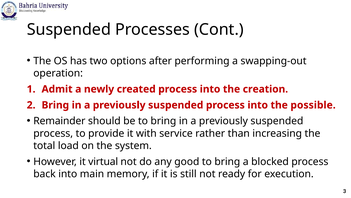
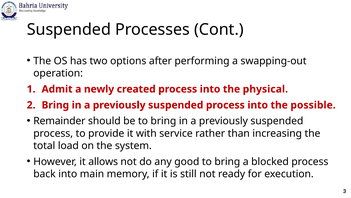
creation: creation -> physical (265, 89)
virtual: virtual -> allows (103, 161)
